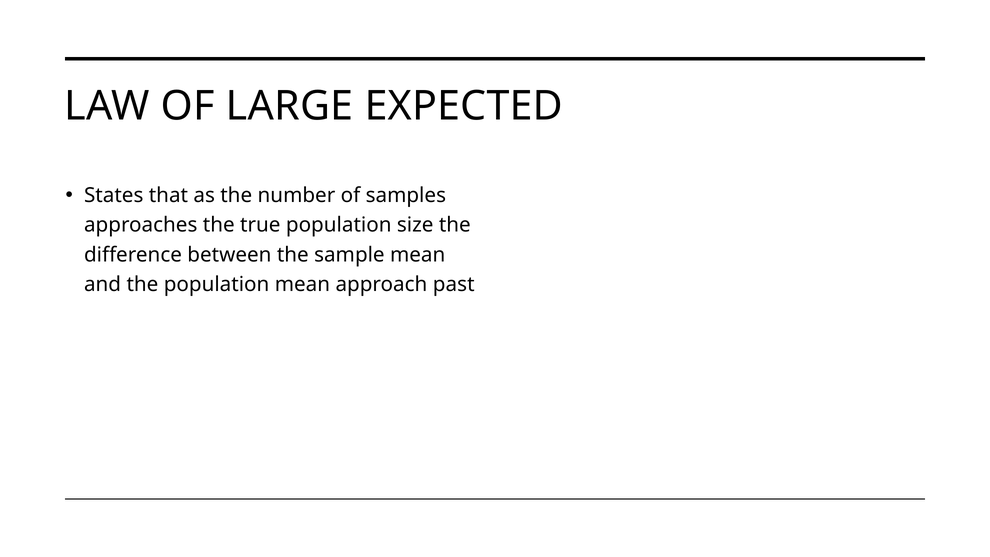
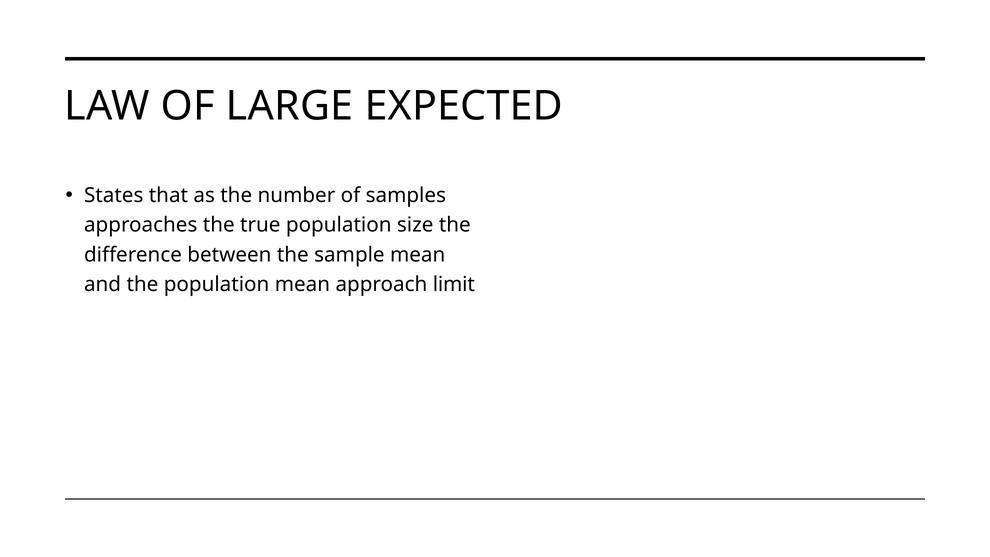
past: past -> limit (454, 284)
